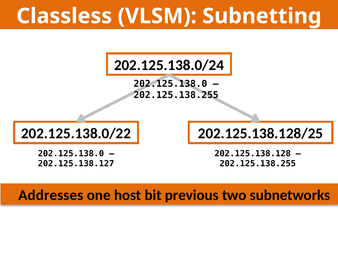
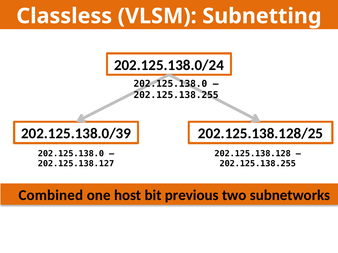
202.125.138.0/22: 202.125.138.0/22 -> 202.125.138.0/39 (76, 134)
Addresses: Addresses -> Combined (51, 196)
